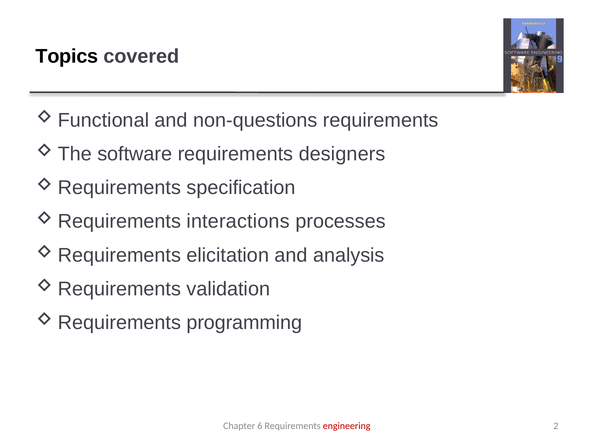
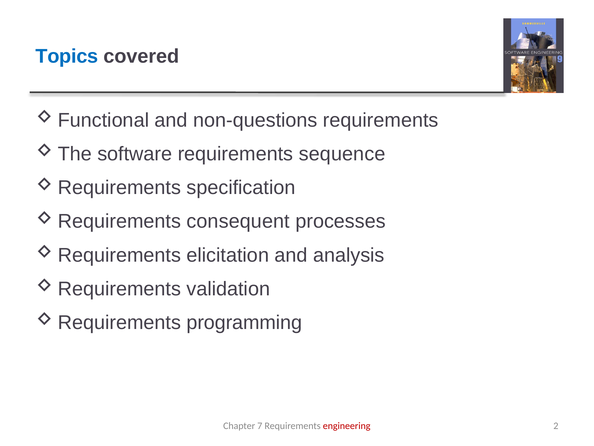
Topics colour: black -> blue (67, 56)
designers: designers -> sequence (342, 154)
interactions: interactions -> consequent (238, 221)
6: 6 -> 7 (260, 425)
